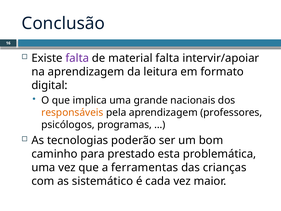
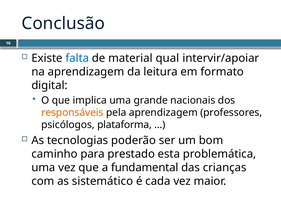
falta colour: purple -> blue (77, 58)
material falta: falta -> qual (167, 58)
programas: programas -> plataforma (125, 125)
ferramentas: ferramentas -> fundamental (145, 167)
